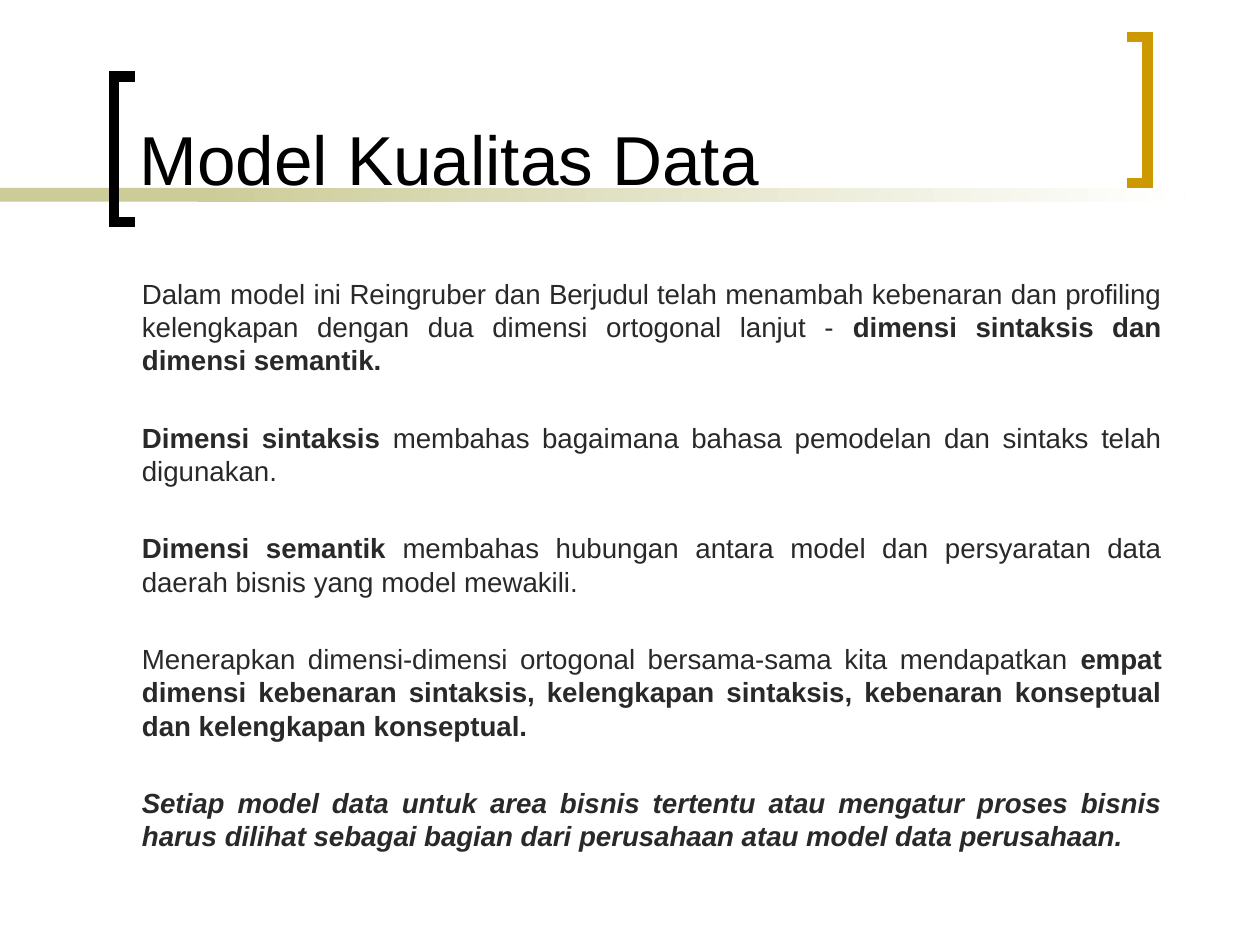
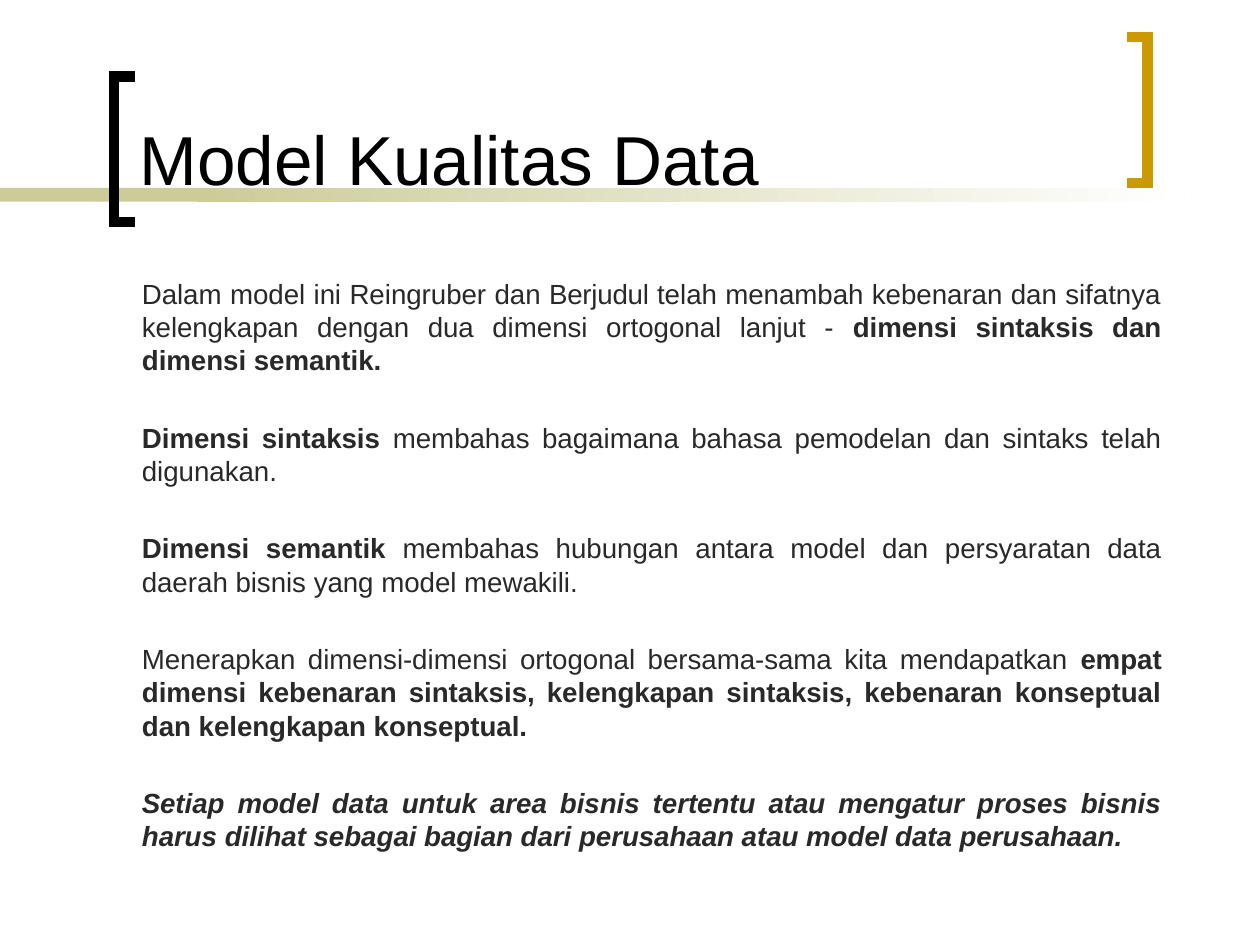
profiling: profiling -> sifatnya (1113, 295)
